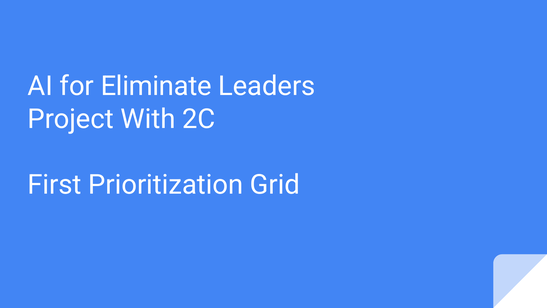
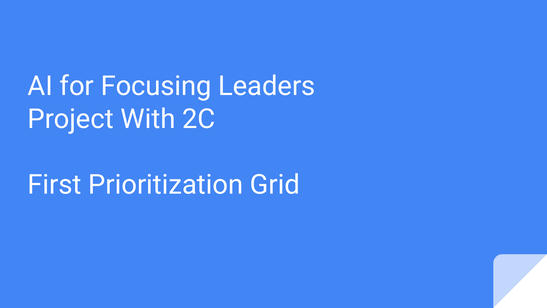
Eliminate: Eliminate -> Focusing (156, 86)
